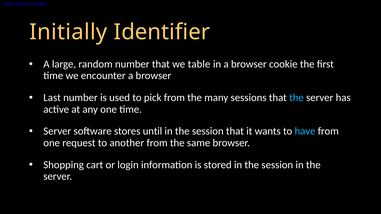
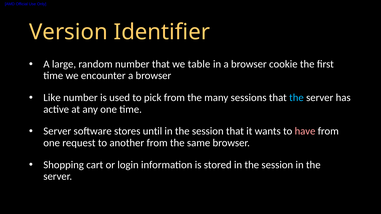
Initially: Initially -> Version (68, 32)
Last: Last -> Like (52, 98)
have colour: light blue -> pink (305, 131)
